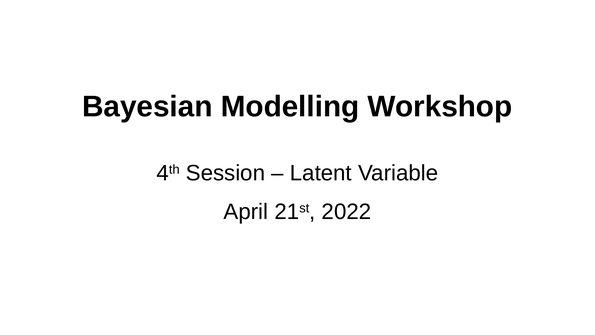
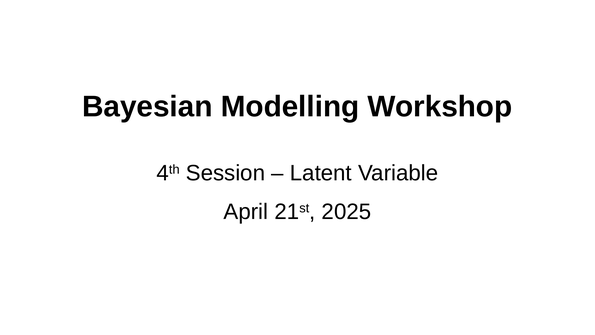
2022: 2022 -> 2025 (346, 212)
